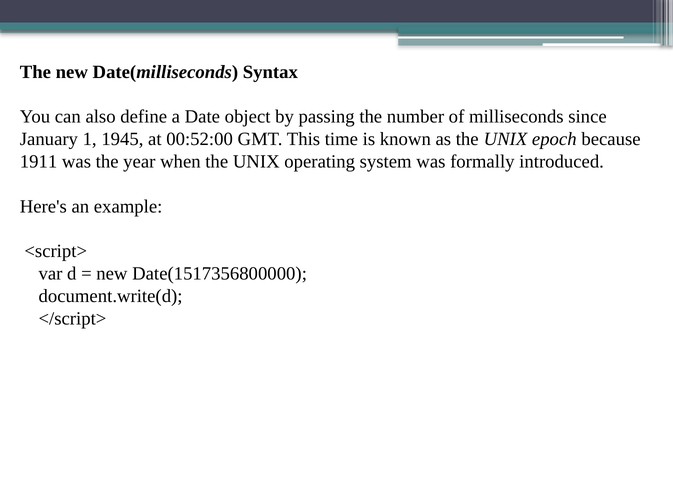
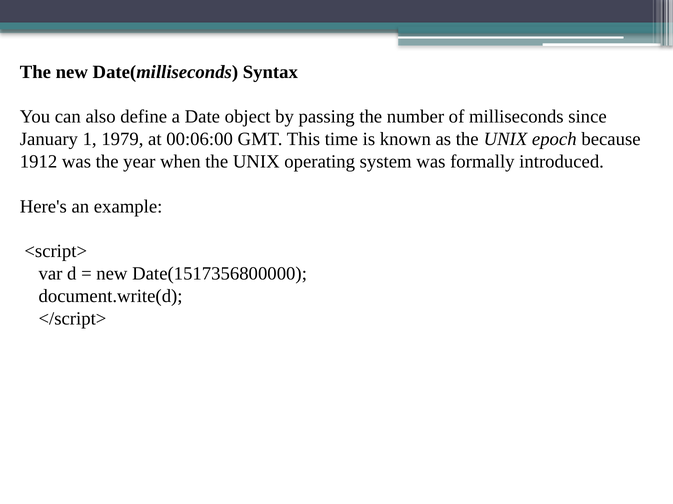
1945: 1945 -> 1979 (122, 139)
00:52:00: 00:52:00 -> 00:06:00 (200, 139)
1911: 1911 -> 1912 (39, 162)
